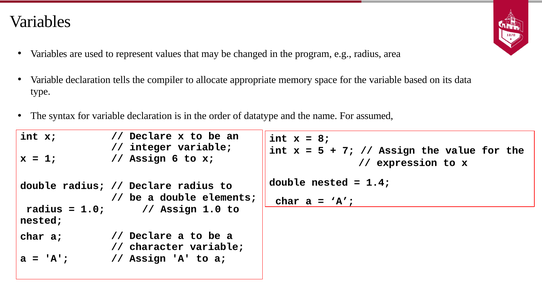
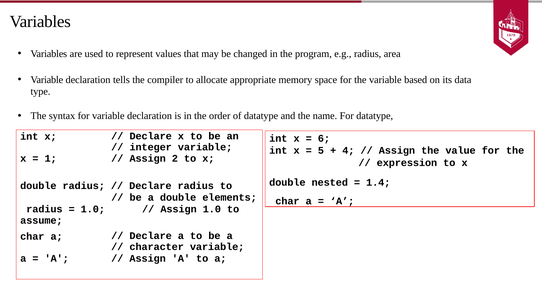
For assumed: assumed -> datatype (375, 116)
8: 8 -> 6 (324, 138)
7: 7 -> 4 (348, 150)
6: 6 -> 2 (175, 158)
nested: nested -> assume (41, 220)
